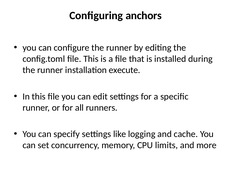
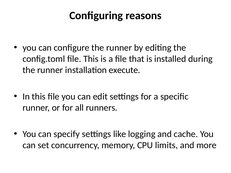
anchors: anchors -> reasons (144, 16)
